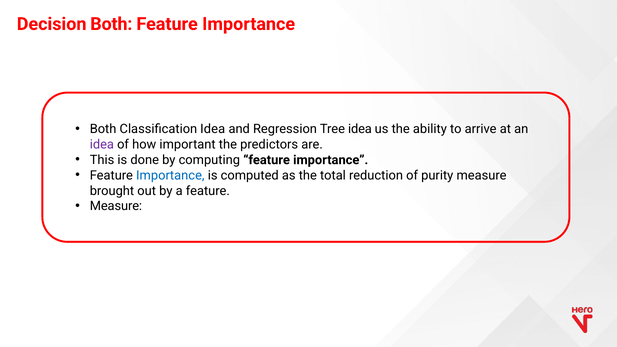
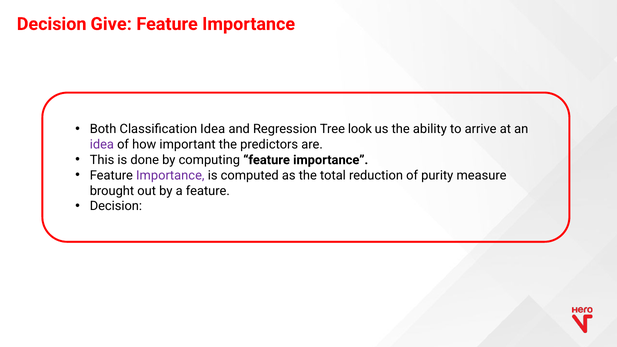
Decision Both: Both -> Give (111, 24)
Tree idea: idea -> look (360, 129)
Importance colour: blue -> purple (170, 175)
Measure: Measure -> Decision (116, 206)
